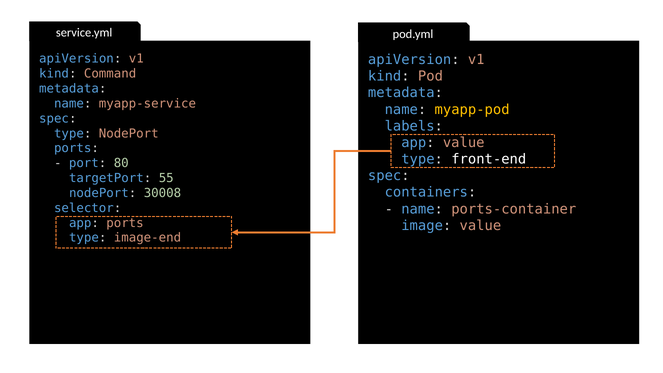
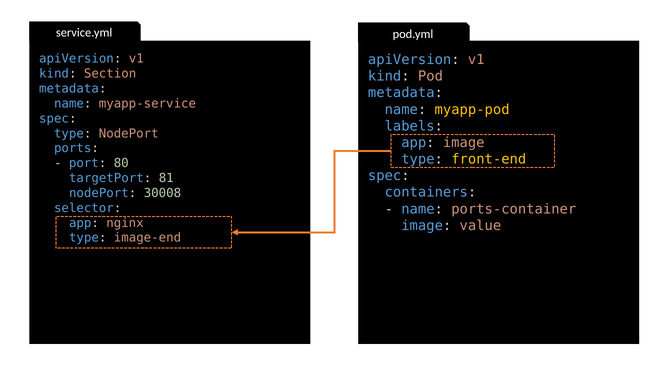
Command: Command -> Section (110, 74)
app value: value -> image (464, 143)
front-end colour: white -> yellow (489, 159)
55: 55 -> 81 (166, 178)
app ports: ports -> nginx (125, 223)
